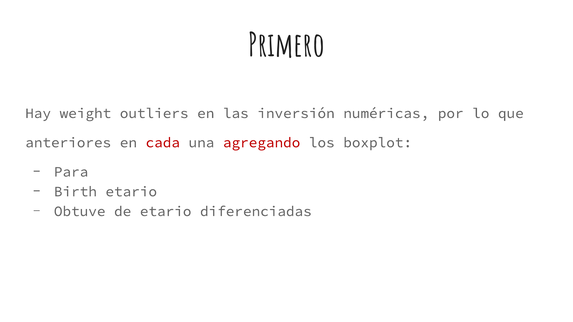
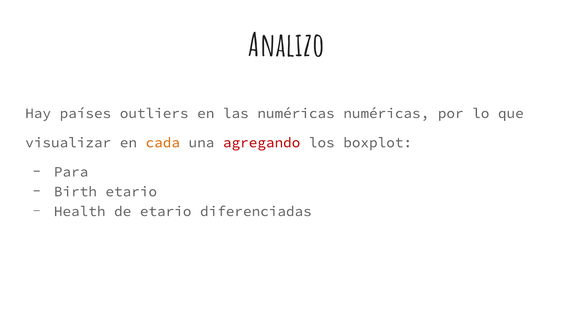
Primero: Primero -> Analizo (286, 46)
weight: weight -> países (85, 113)
las inversión: inversión -> numéricas (296, 113)
anteriores: anteriores -> visualizar (68, 143)
cada colour: red -> orange (163, 143)
Obtuve: Obtuve -> Health (80, 212)
